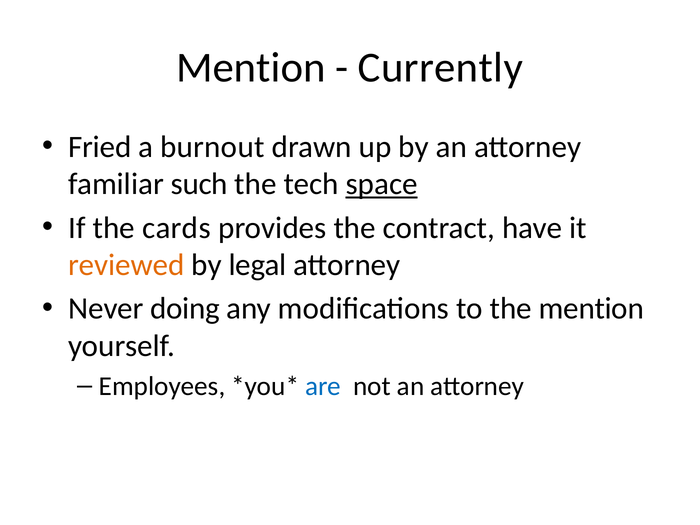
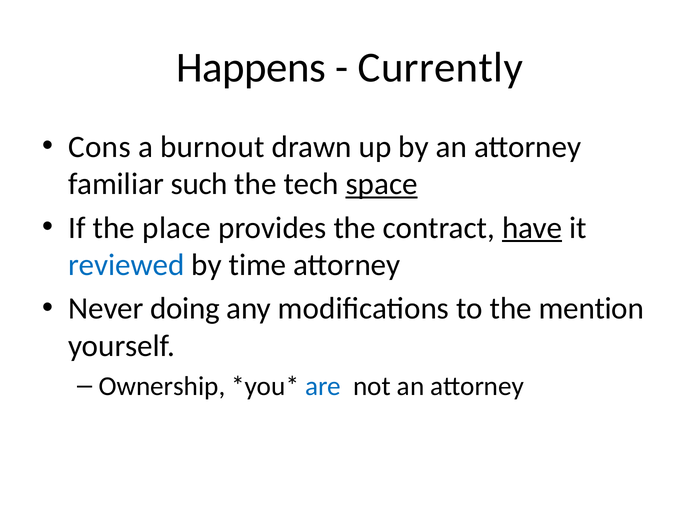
Mention: Mention -> Happens (251, 68)
Fried: Fried -> Cons (100, 147)
cards: cards -> place (176, 228)
have underline: none -> present (532, 228)
reviewed colour: orange -> blue (126, 265)
legal: legal -> time (258, 265)
Employees: Employees -> Ownership (162, 386)
